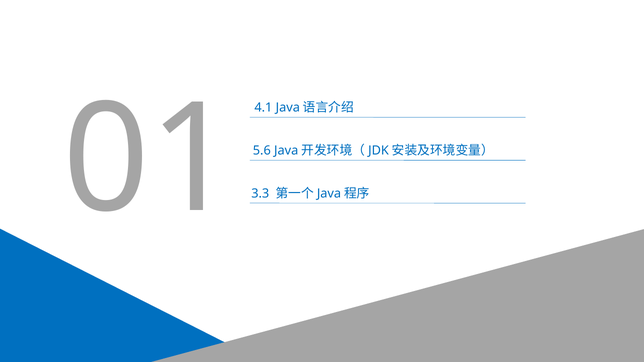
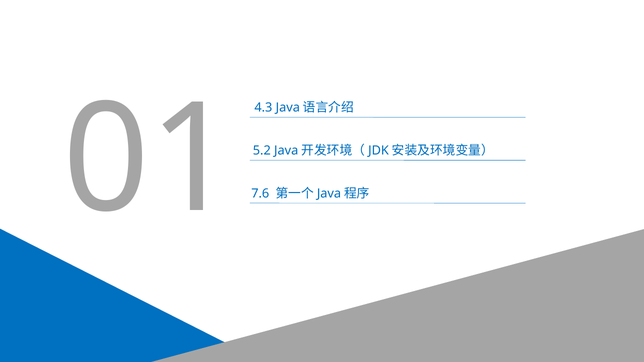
4.1: 4.1 -> 4.3 (263, 108)
5.6: 5.6 -> 5.2 (262, 151)
3.3: 3.3 -> 7.6 (260, 194)
